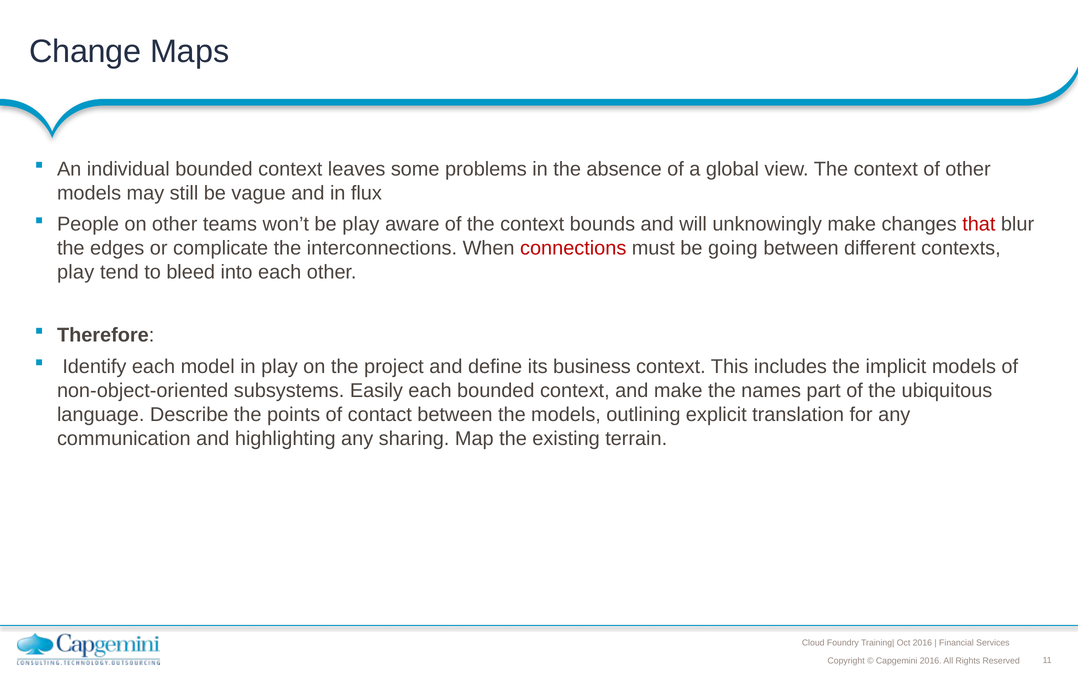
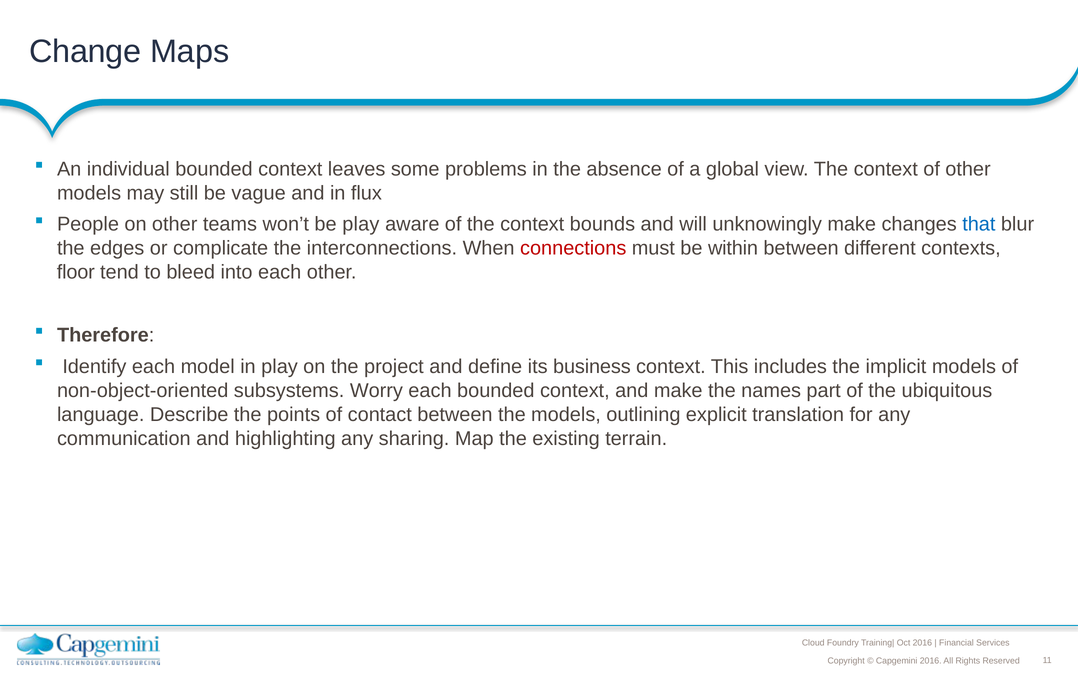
that colour: red -> blue (979, 224)
going: going -> within (733, 248)
play: play -> floor (76, 272)
Easily: Easily -> Worry (376, 390)
